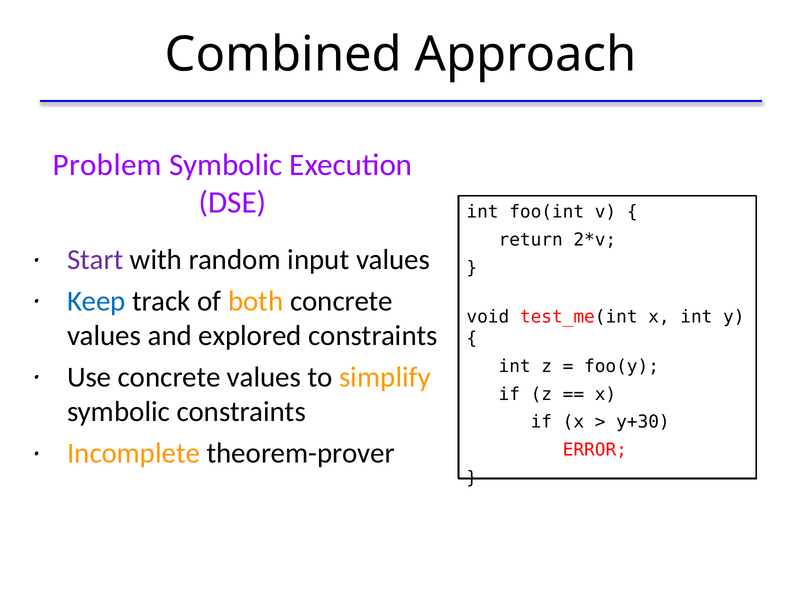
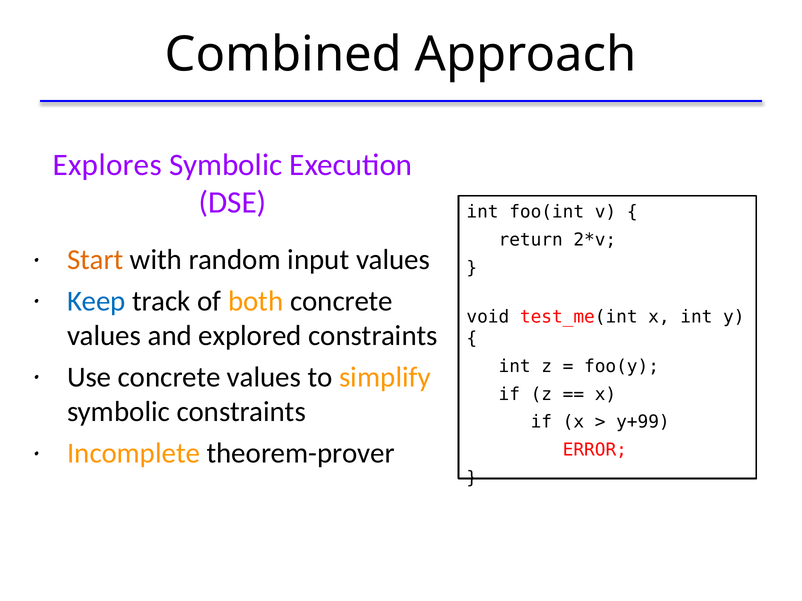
Problem: Problem -> Explores (107, 165)
Start colour: purple -> orange (95, 260)
y+30: y+30 -> y+99 (643, 422)
